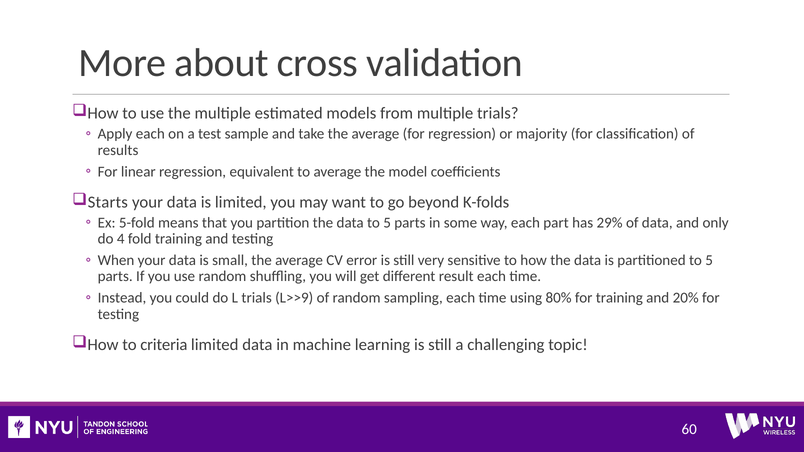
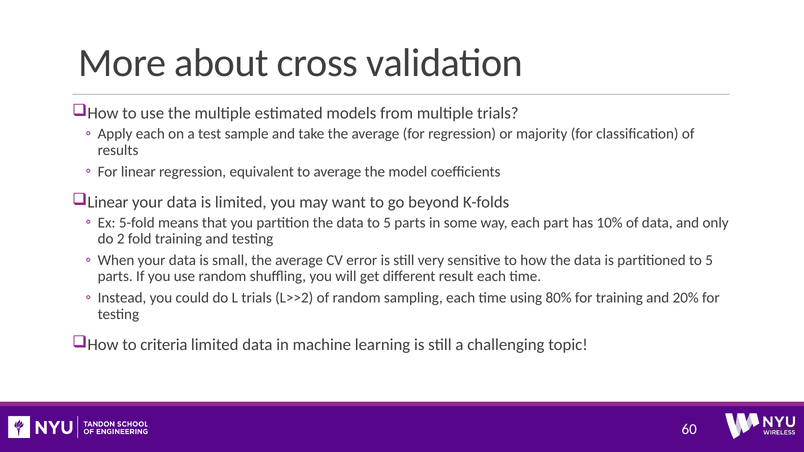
Starts: Starts -> Linear (108, 202)
29%: 29% -> 10% (610, 223)
4: 4 -> 2 (121, 239)
L>>9: L>>9 -> L>>2 (294, 298)
